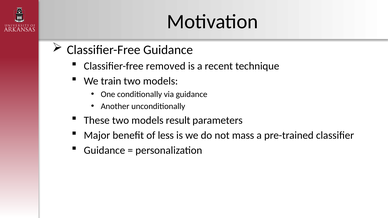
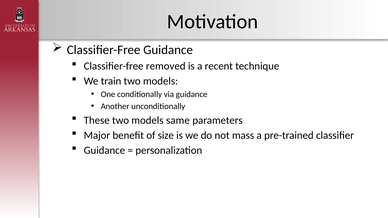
result: result -> same (178, 120)
less: less -> size (166, 135)
